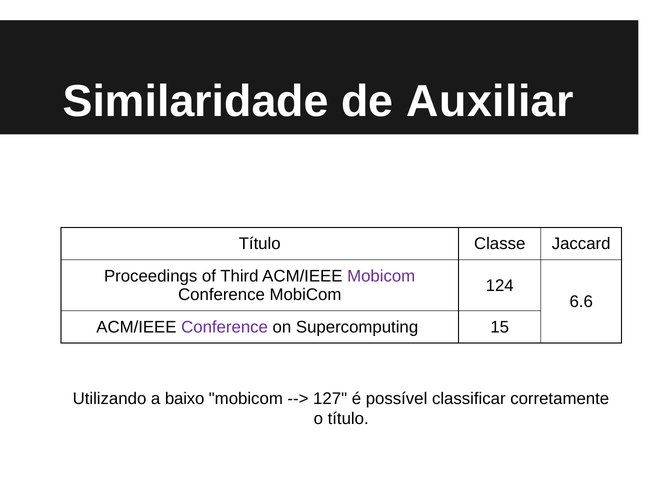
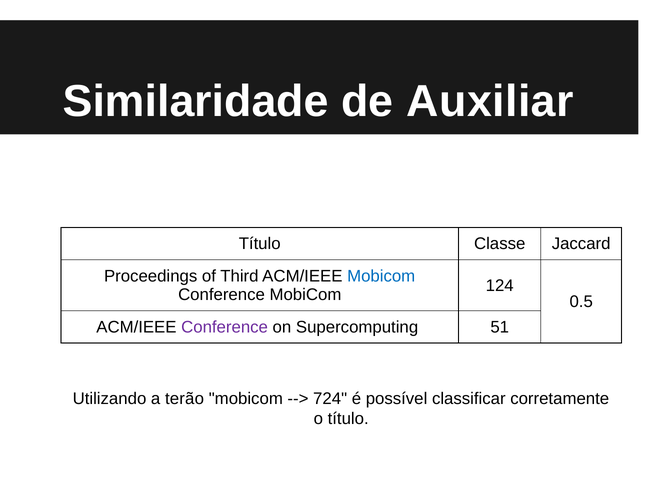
Mobicom colour: purple -> blue (381, 276)
6.6: 6.6 -> 0.5 (581, 302)
15: 15 -> 51 (500, 327)
baixo: baixo -> terão (184, 399)
127: 127 -> 724 (330, 399)
